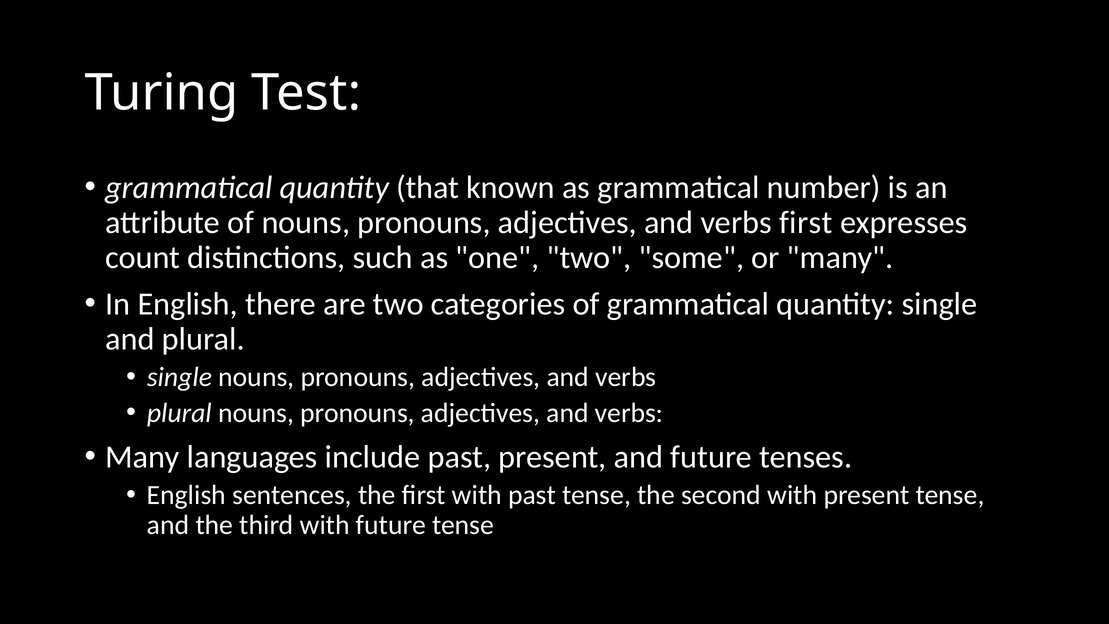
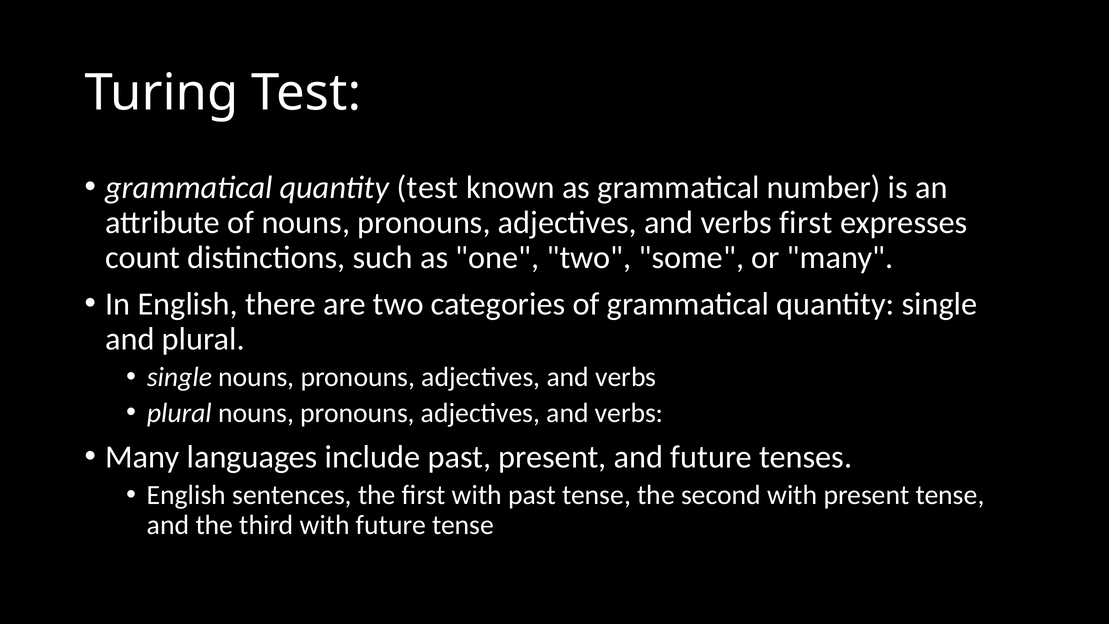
quantity that: that -> test (427, 188)
